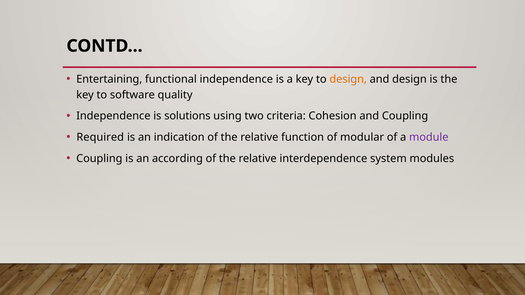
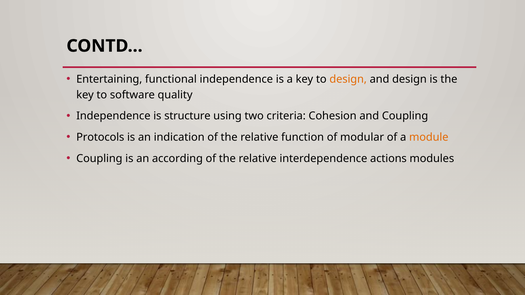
solutions: solutions -> structure (187, 116)
Required: Required -> Protocols (100, 137)
module colour: purple -> orange (429, 137)
system: system -> actions (388, 159)
